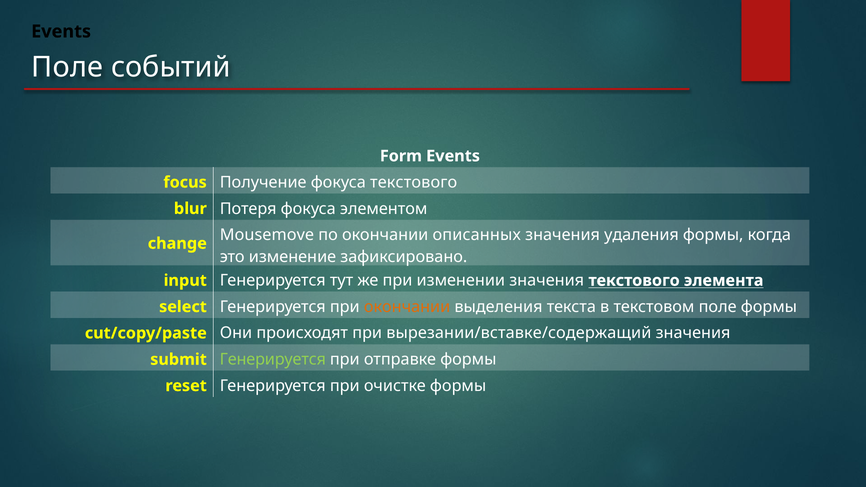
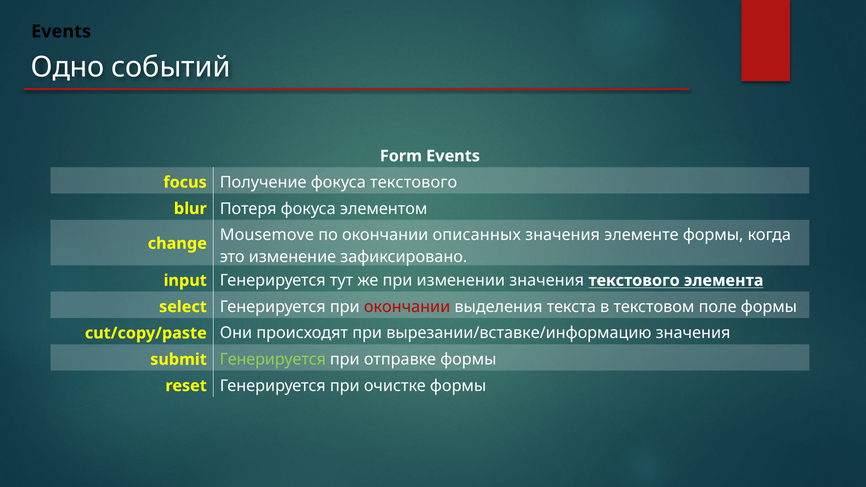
Поле: Поле -> Одно (68, 67)
удаления: удаления -> элементе (641, 235)
окончании colour: orange -> red (407, 307)
вырезании/вставке/содержащий: вырезании/вставке/содержащий -> вырезании/вставке/информацию (519, 333)
